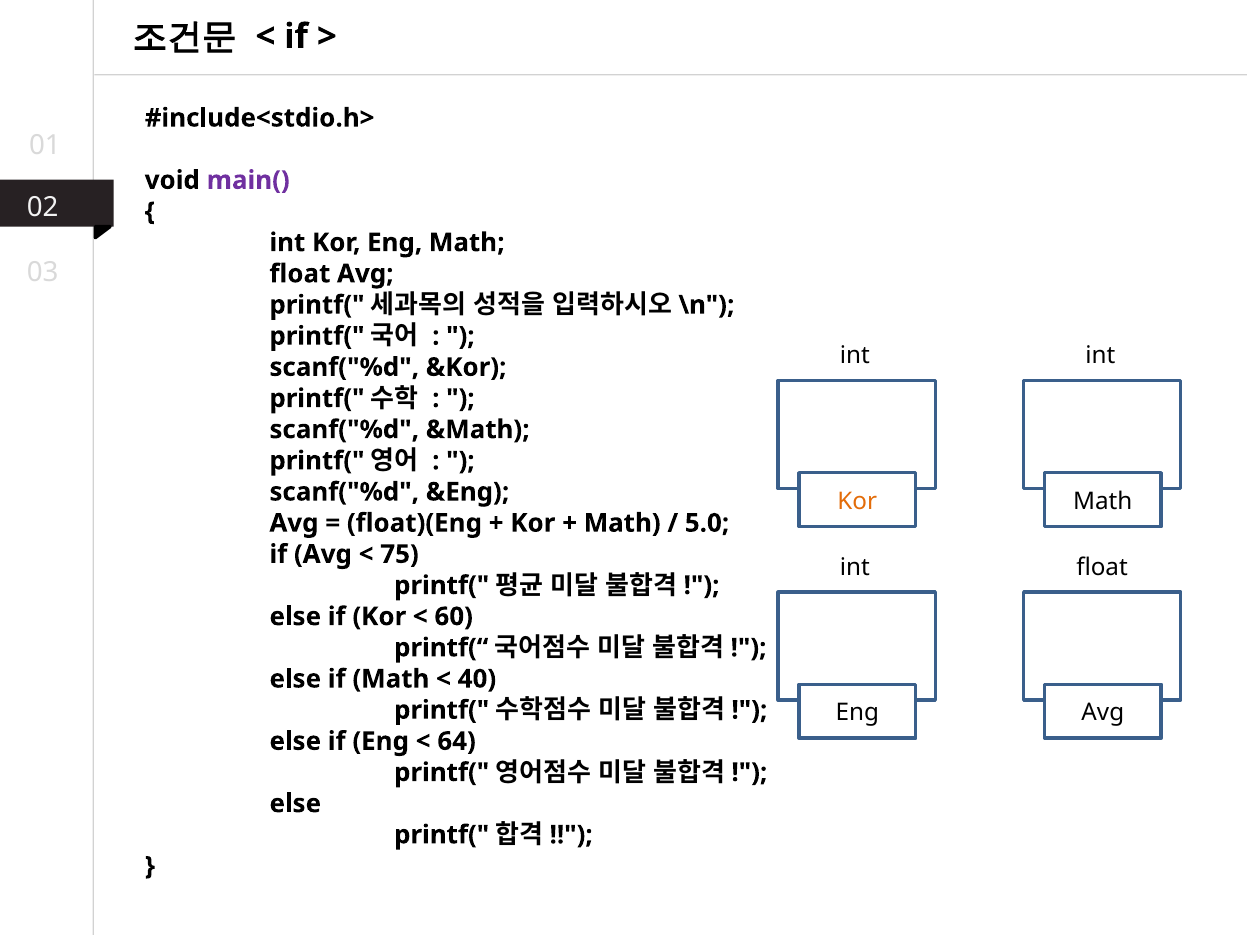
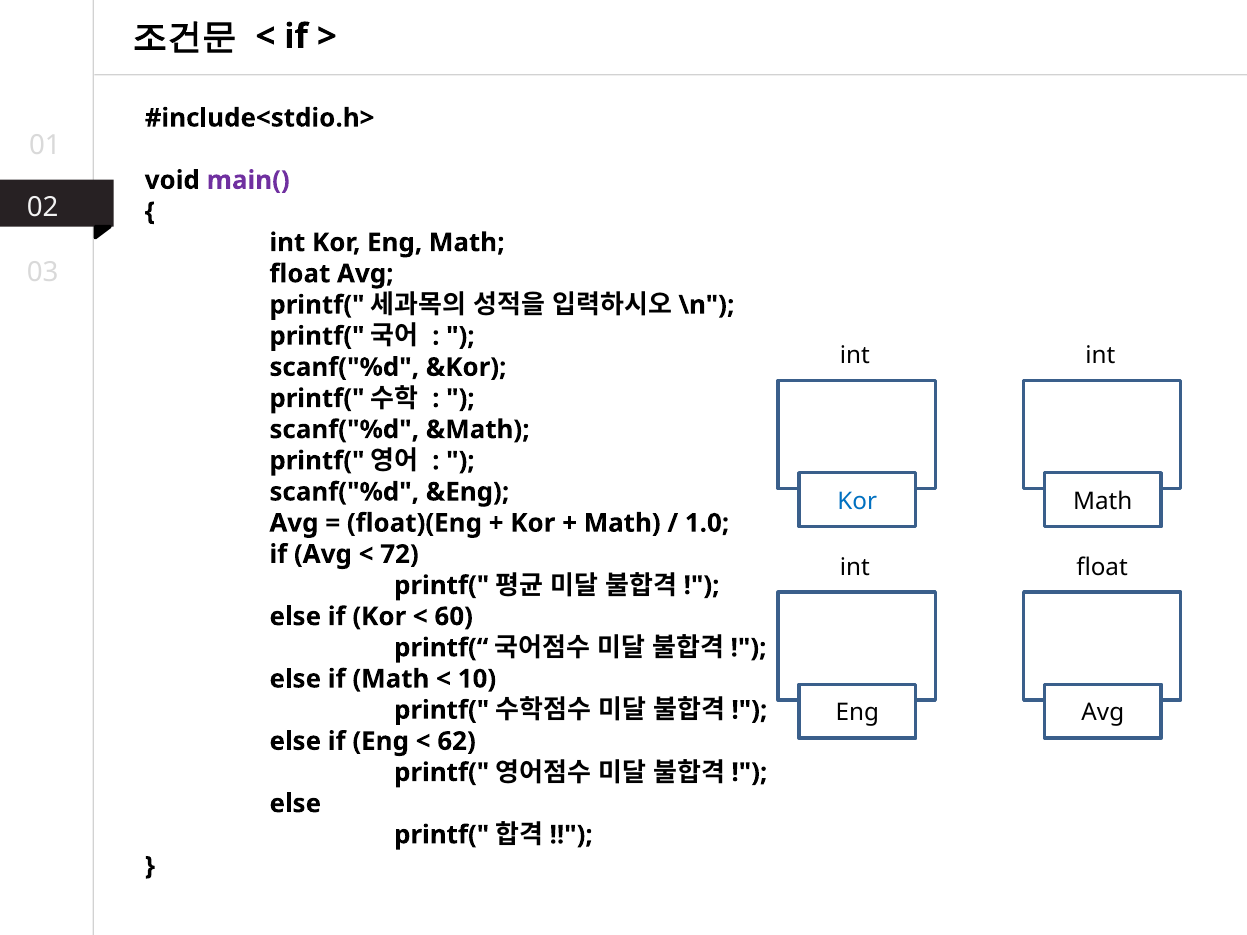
Kor colour: orange -> blue (857, 502)
5.0: 5.0 -> 1.0 (707, 523)
75: 75 -> 72 (400, 554)
40: 40 -> 10 (477, 679)
64: 64 -> 62 (457, 741)
